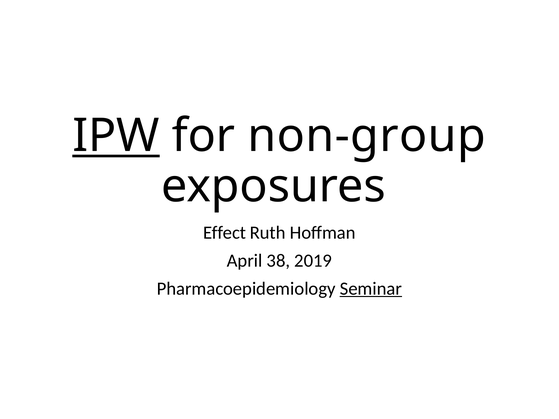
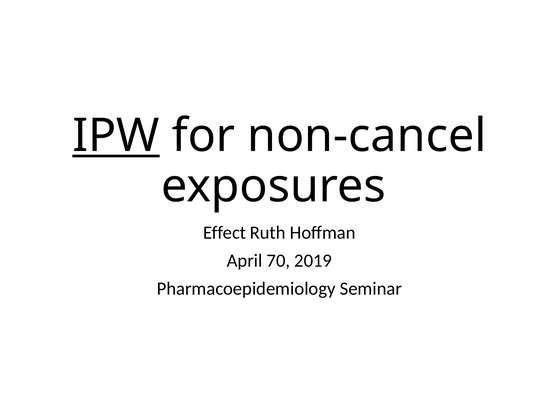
non-group: non-group -> non-cancel (367, 136)
38: 38 -> 70 (278, 261)
Seminar underline: present -> none (371, 289)
